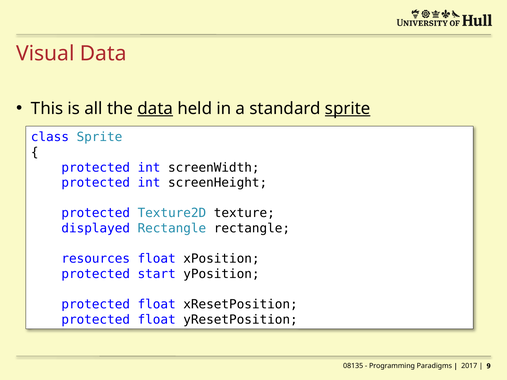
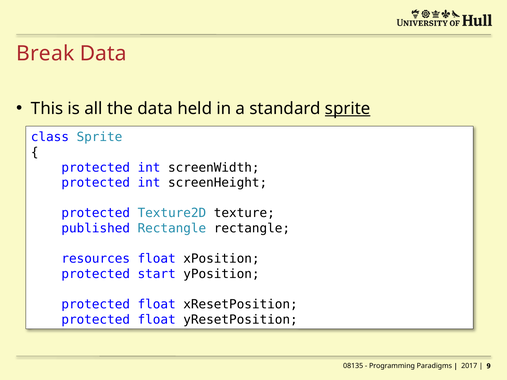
Visual: Visual -> Break (45, 54)
data underline: present -> none (155, 108)
displayed: displayed -> published (96, 228)
